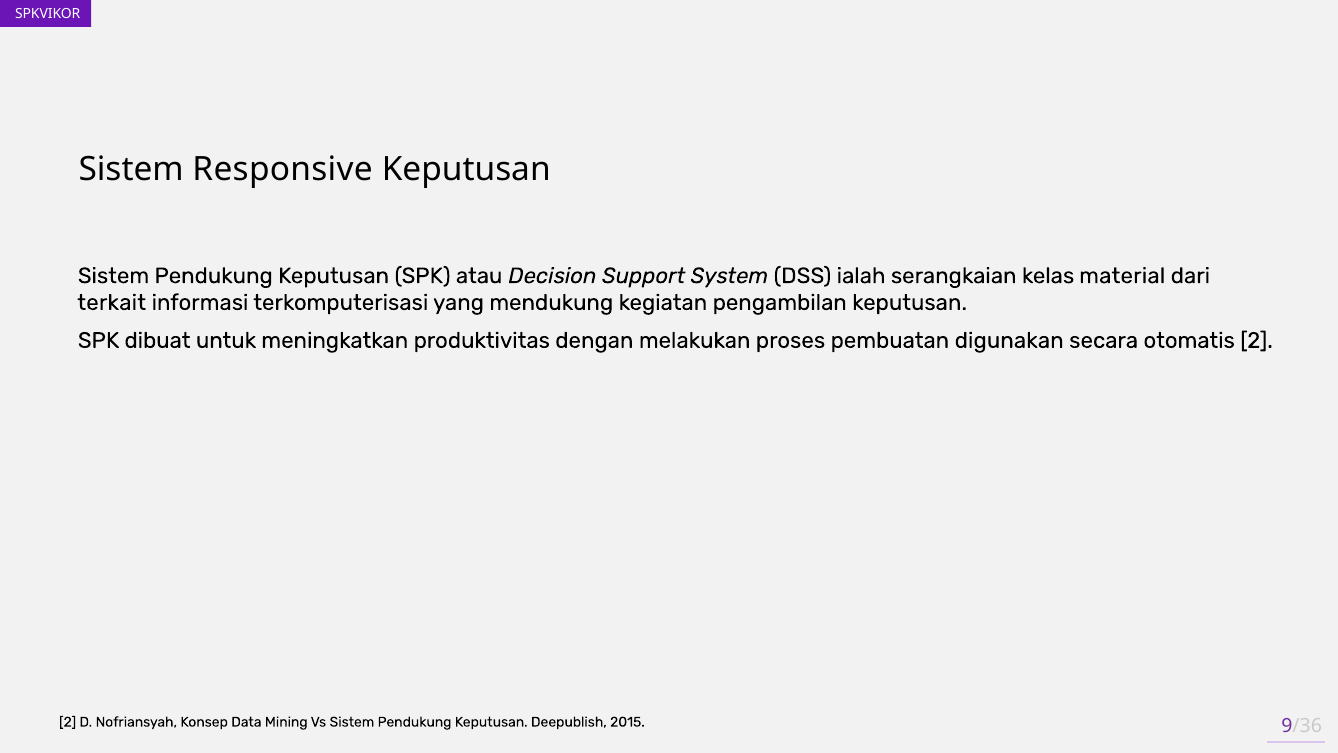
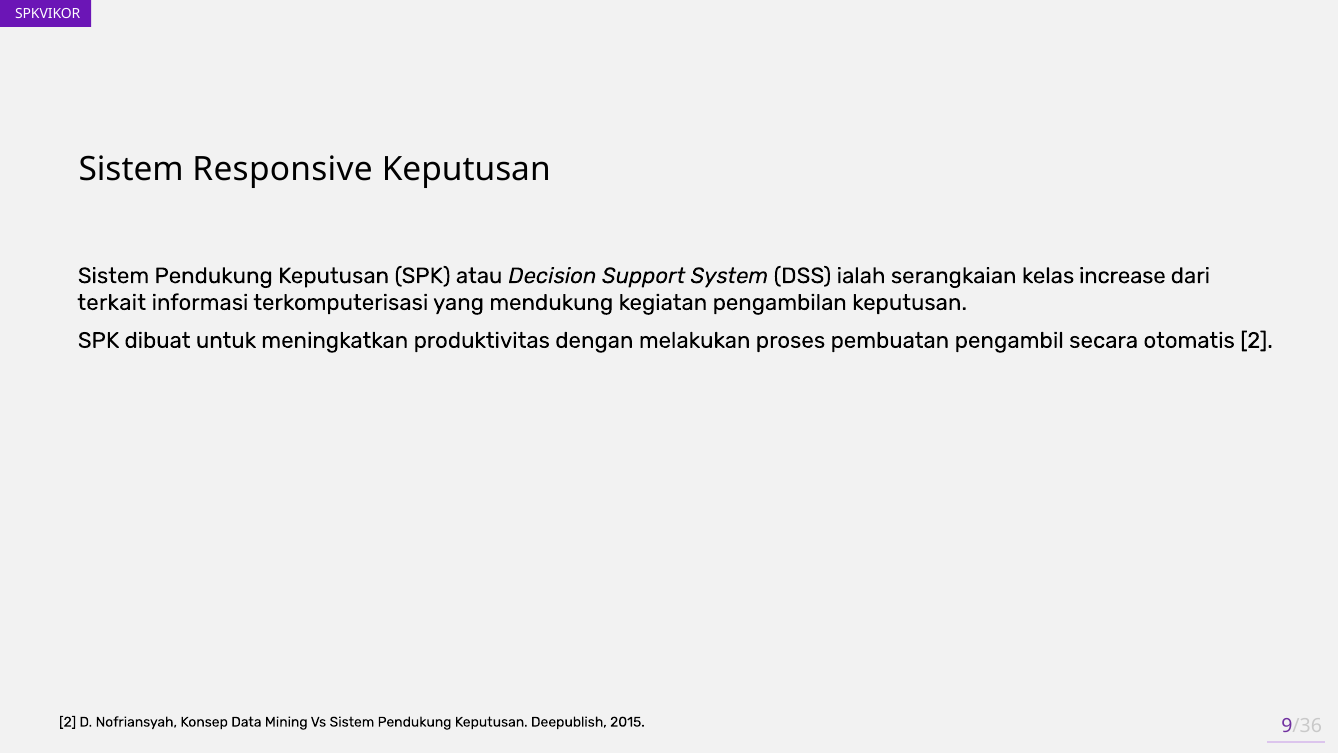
material: material -> increase (1122, 276)
digunakan: digunakan -> pengambil (1009, 340)
